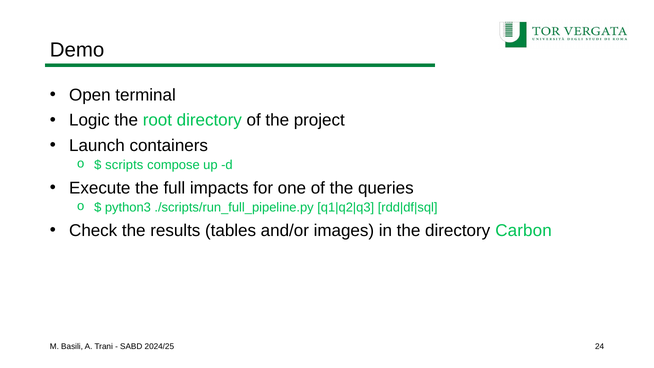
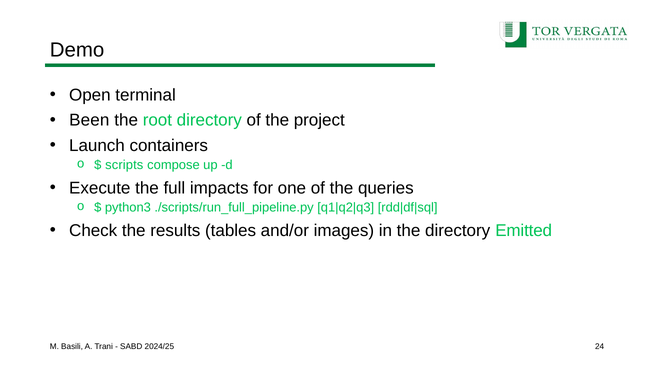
Logic: Logic -> Been (89, 120)
Carbon: Carbon -> Emitted (524, 230)
